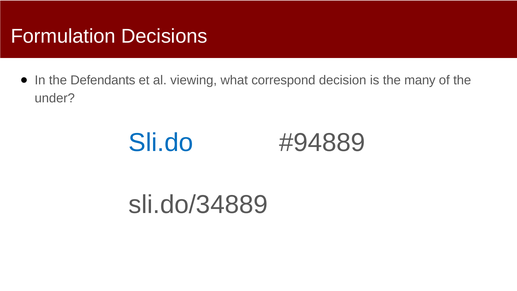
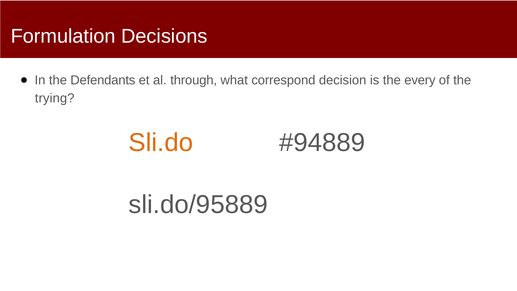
viewing: viewing -> through (194, 80)
many: many -> every (420, 80)
under: under -> trying (55, 98)
Sli.do colour: blue -> orange (161, 143)
sli.do/34889: sli.do/34889 -> sli.do/95889 (198, 205)
